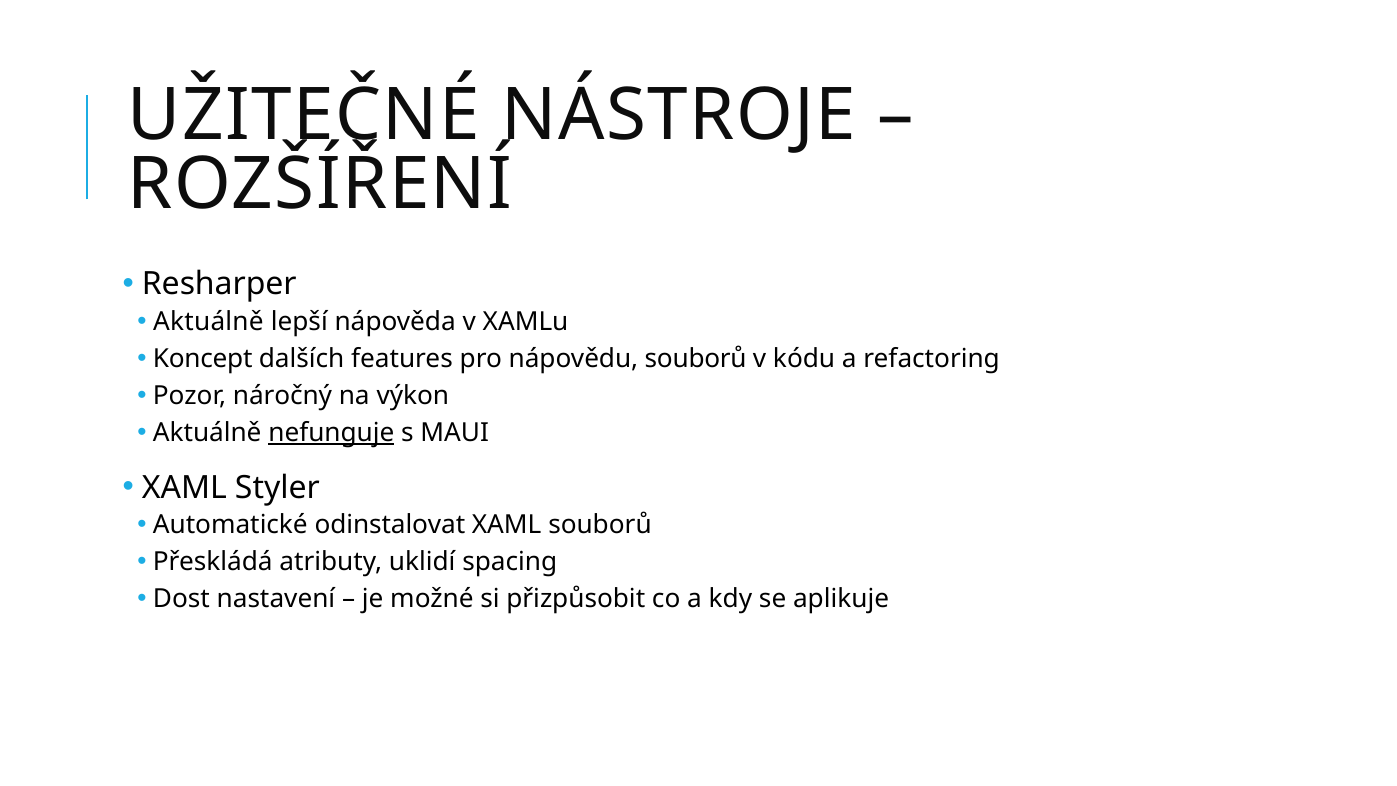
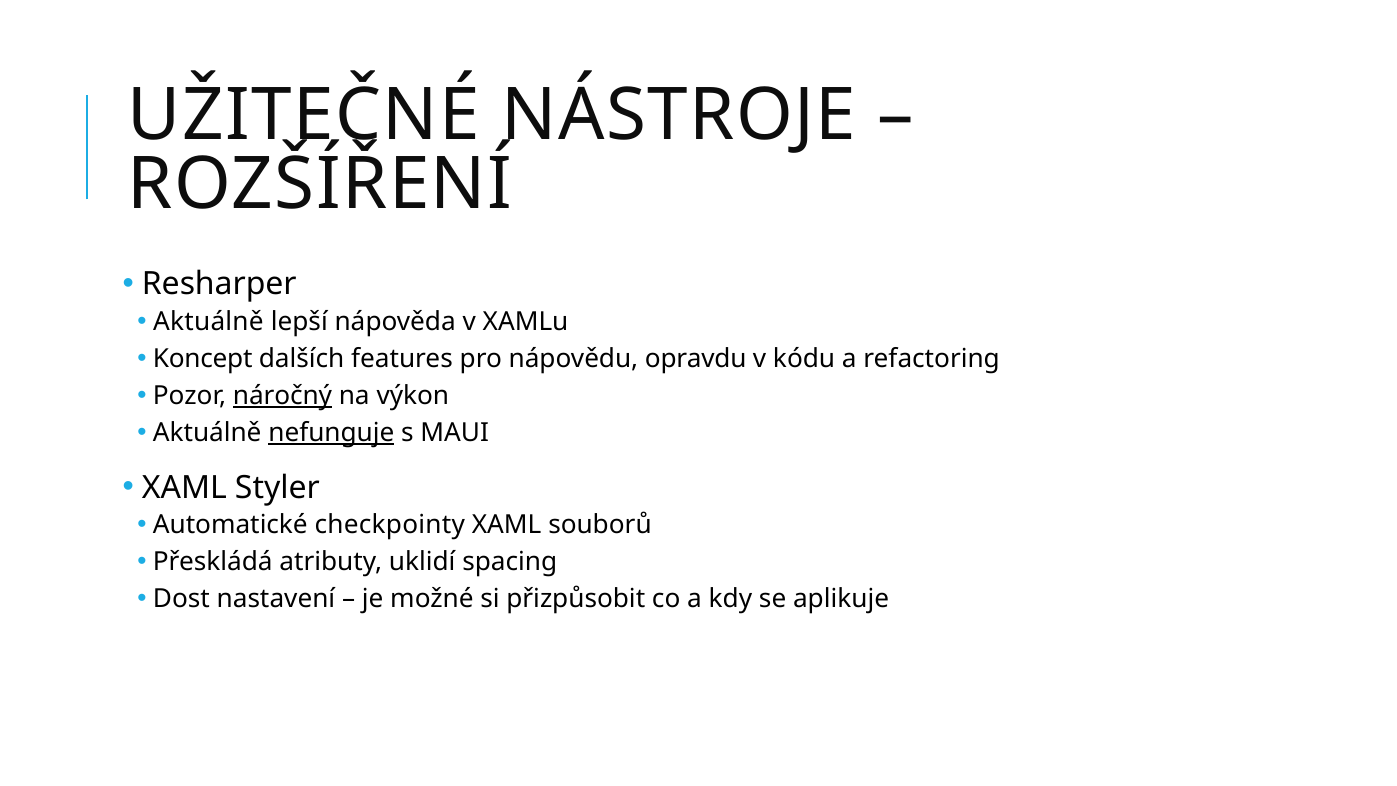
nápovědu souborů: souborů -> opravdu (696, 359)
náročný underline: none -> present (283, 396)
odinstalovat: odinstalovat -> checkpointy (390, 525)
